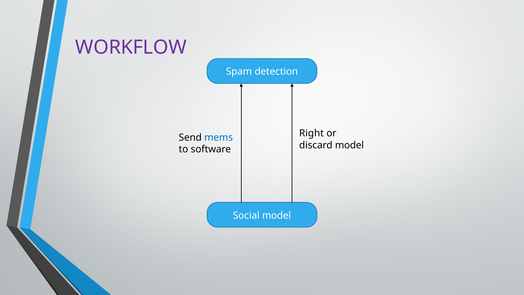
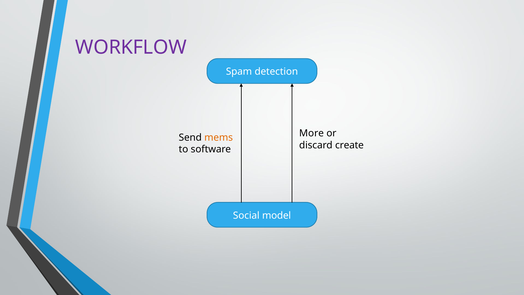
Right: Right -> More (312, 133)
mems colour: blue -> orange (219, 137)
discard model: model -> create (349, 145)
